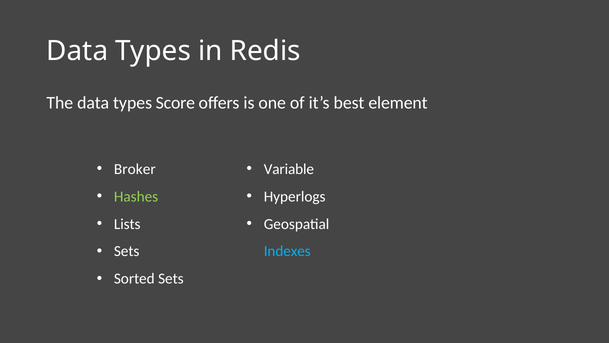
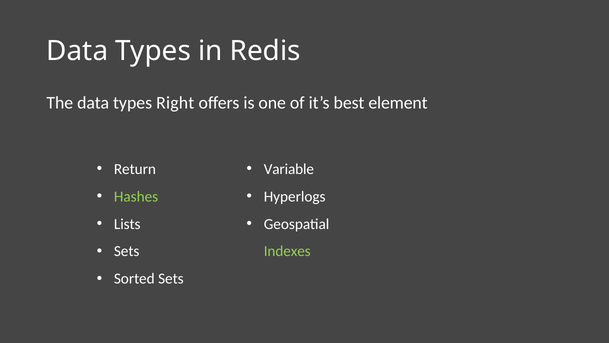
Score: Score -> Right (175, 103)
Broker: Broker -> Return (135, 169)
Indexes colour: light blue -> light green (287, 251)
